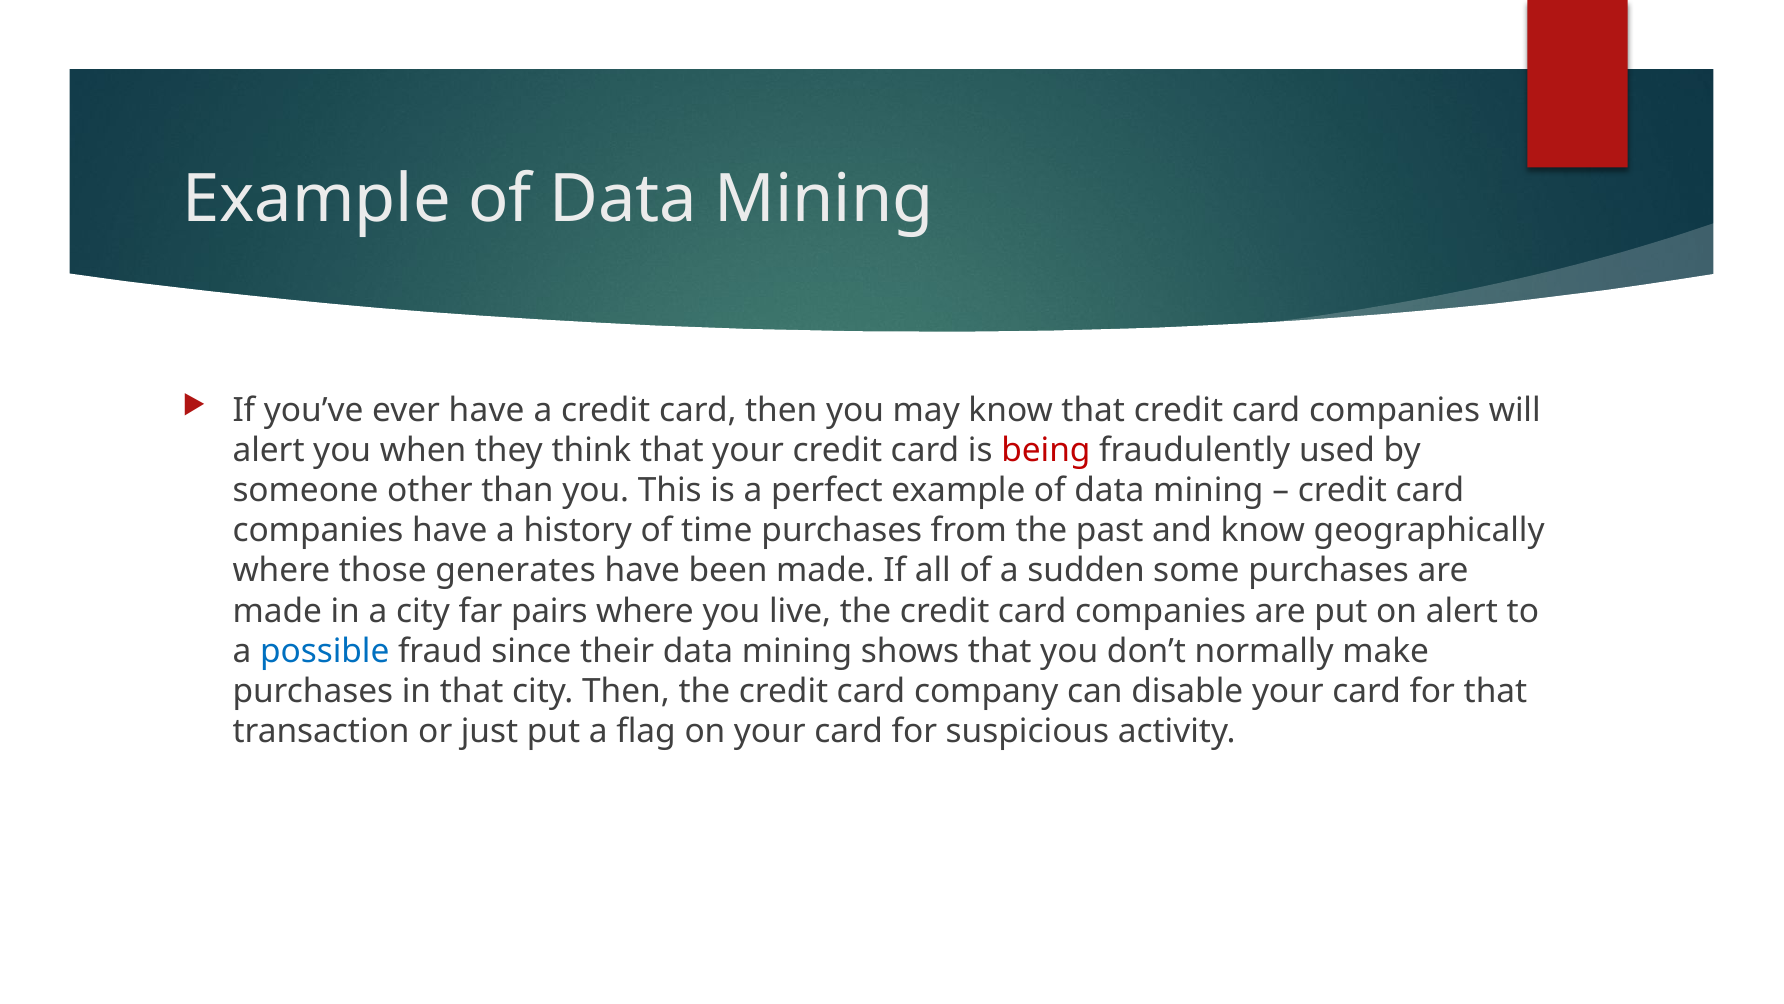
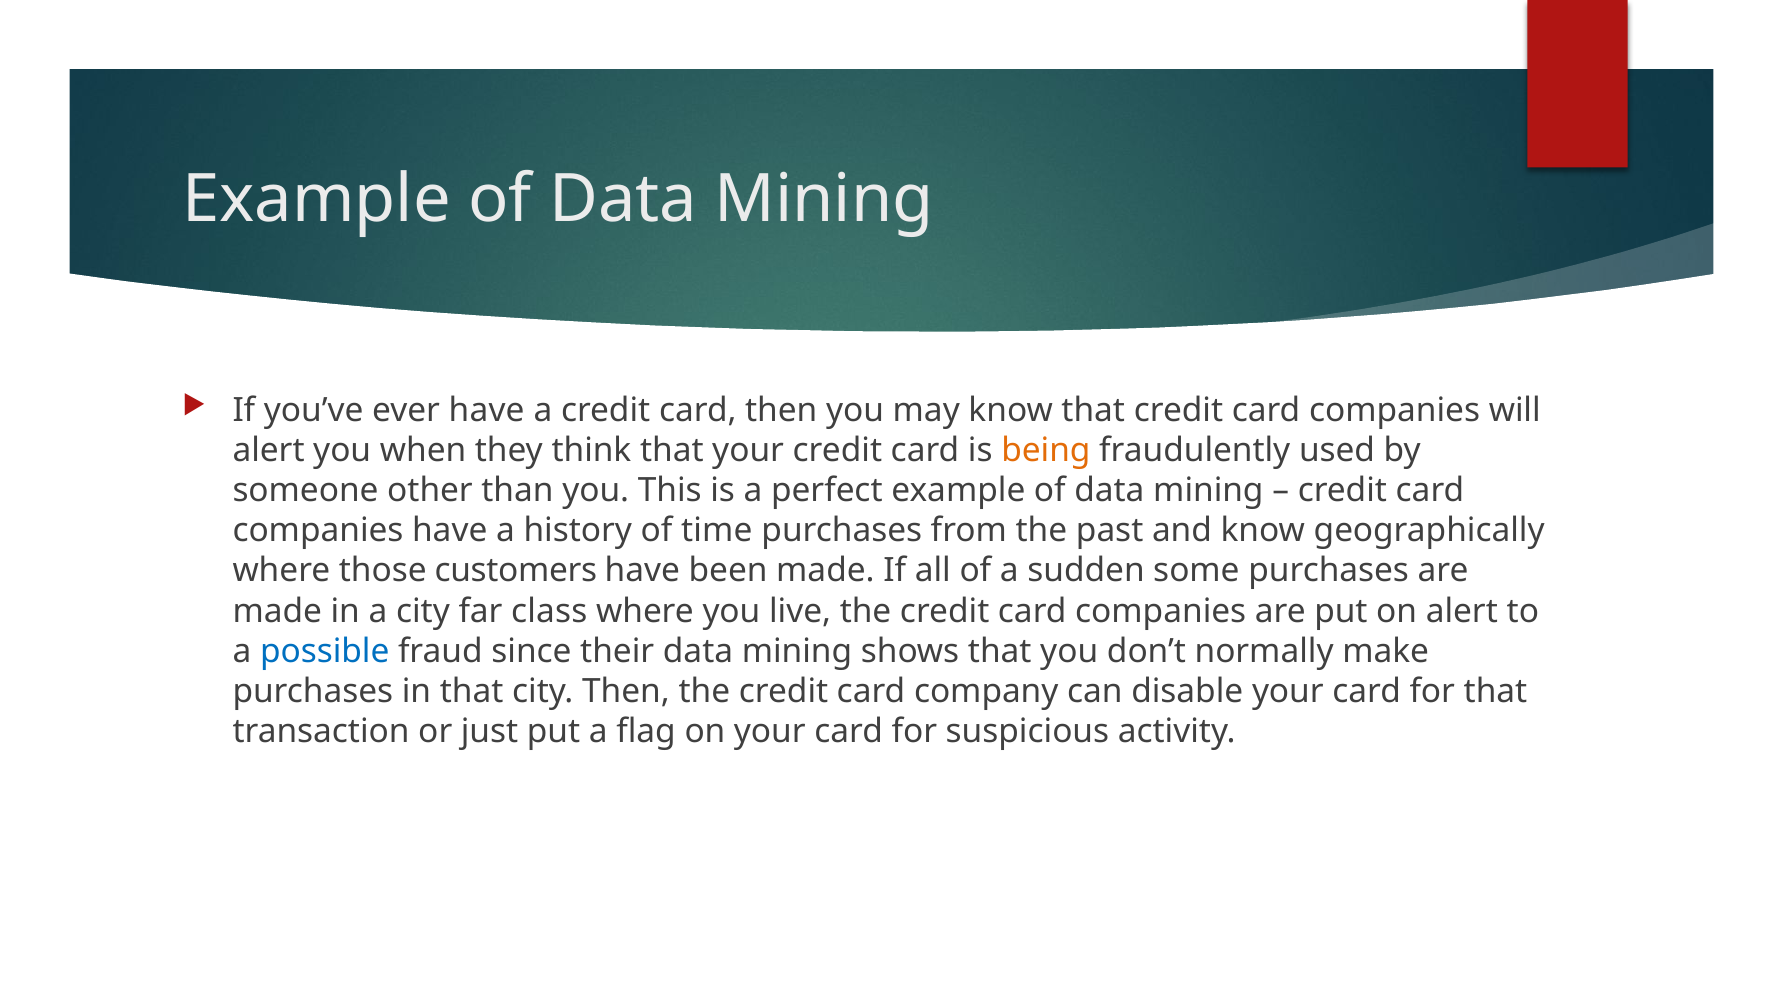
being colour: red -> orange (1046, 450)
generates: generates -> customers (516, 571)
pairs: pairs -> class (549, 611)
